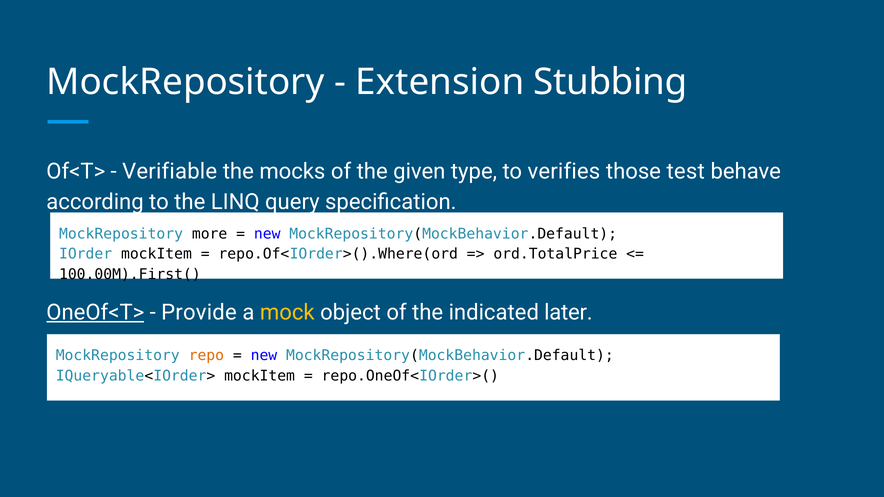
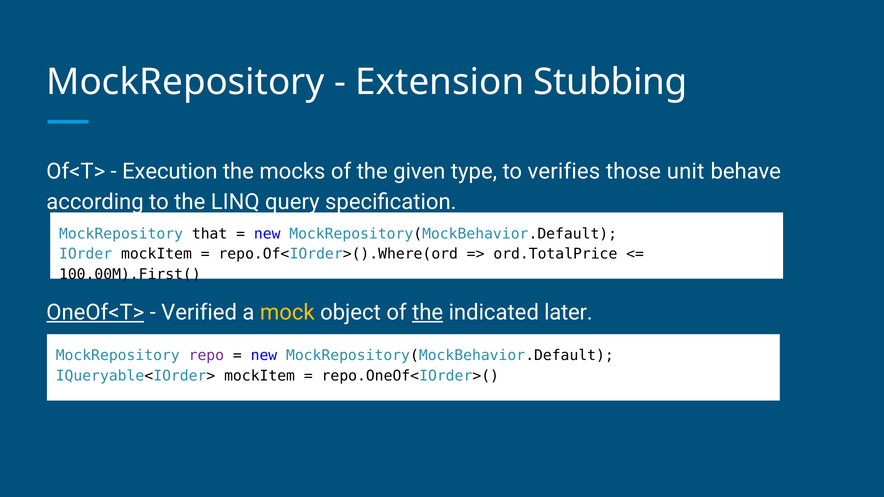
Verifiable: Verifiable -> Execution (170, 172)
test: test -> unit (686, 172)
more: more -> that (210, 234)
Provide: Provide -> Verified (199, 313)
the underline: none -> present (428, 313)
repo colour: orange -> purple (206, 356)
